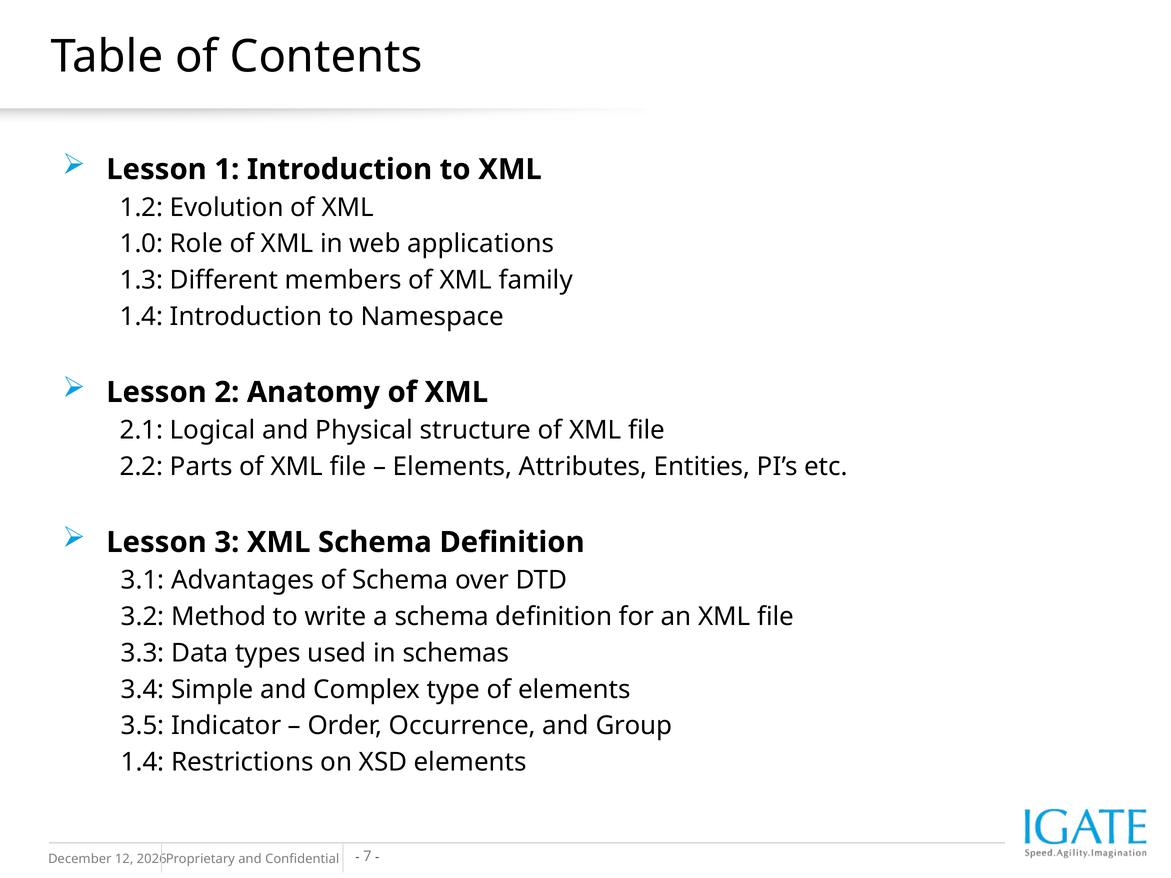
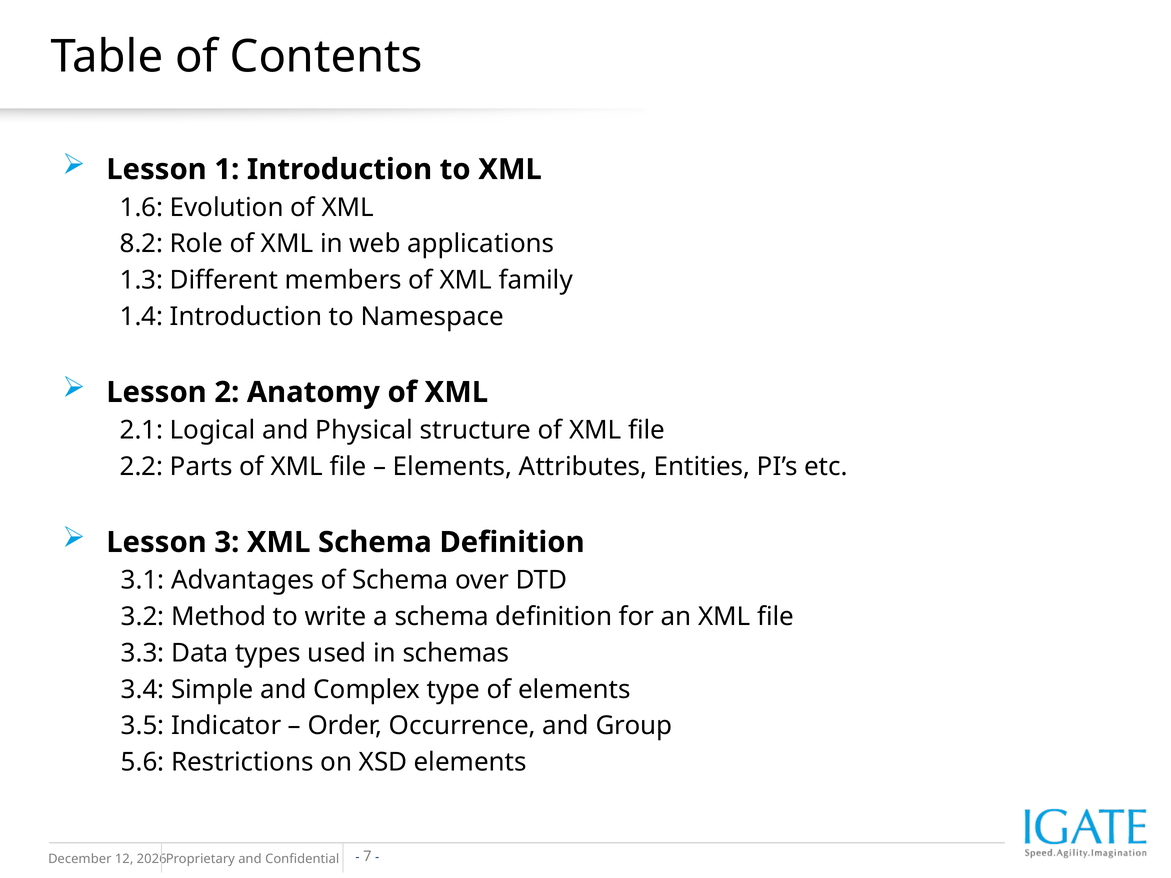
1.2: 1.2 -> 1.6 (141, 208)
1.0: 1.0 -> 8.2 (141, 244)
1.4: 1.4 -> 5.6 (143, 762)
